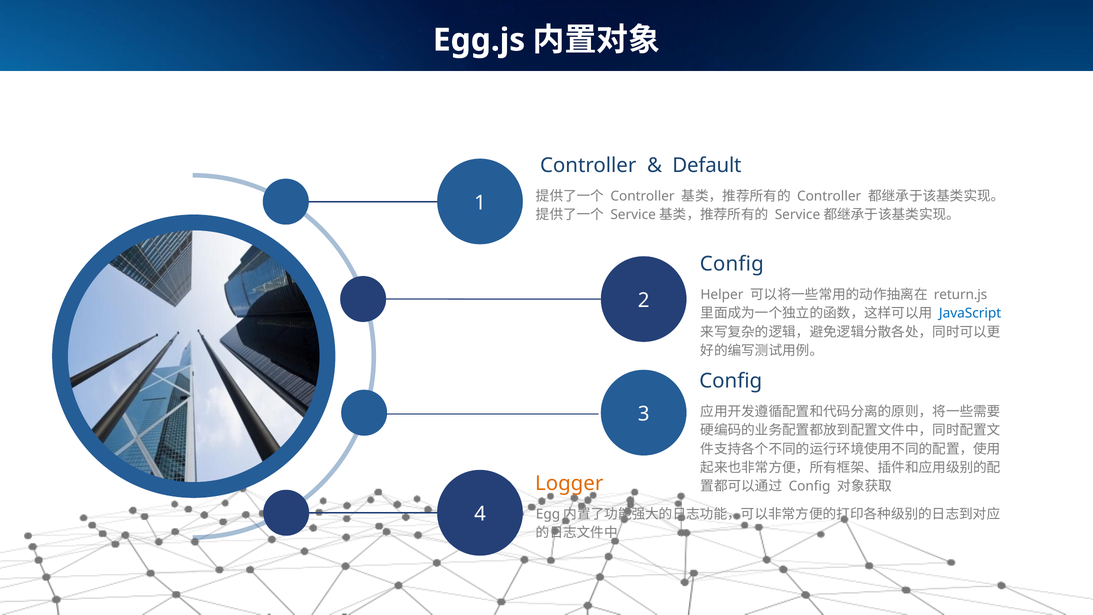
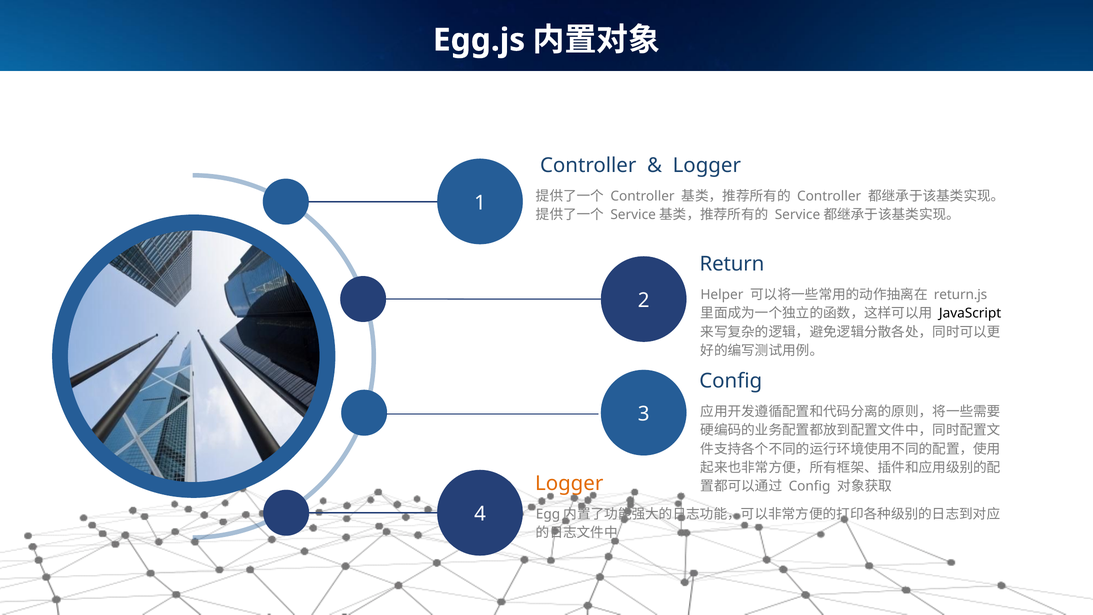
Default: Default -> Logger (707, 165)
Config: Config -> Return (732, 264)
JavaScript colour: blue -> black (970, 313)
